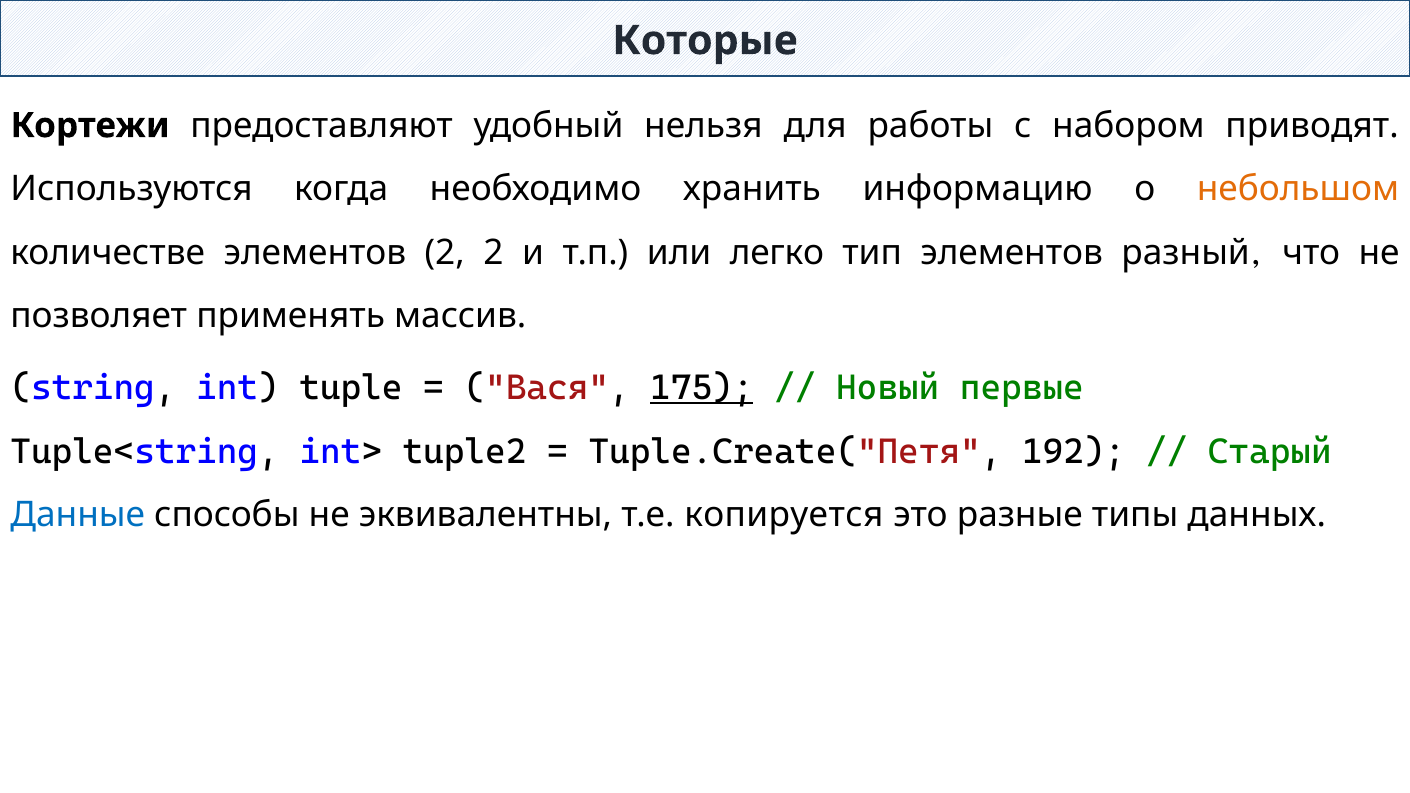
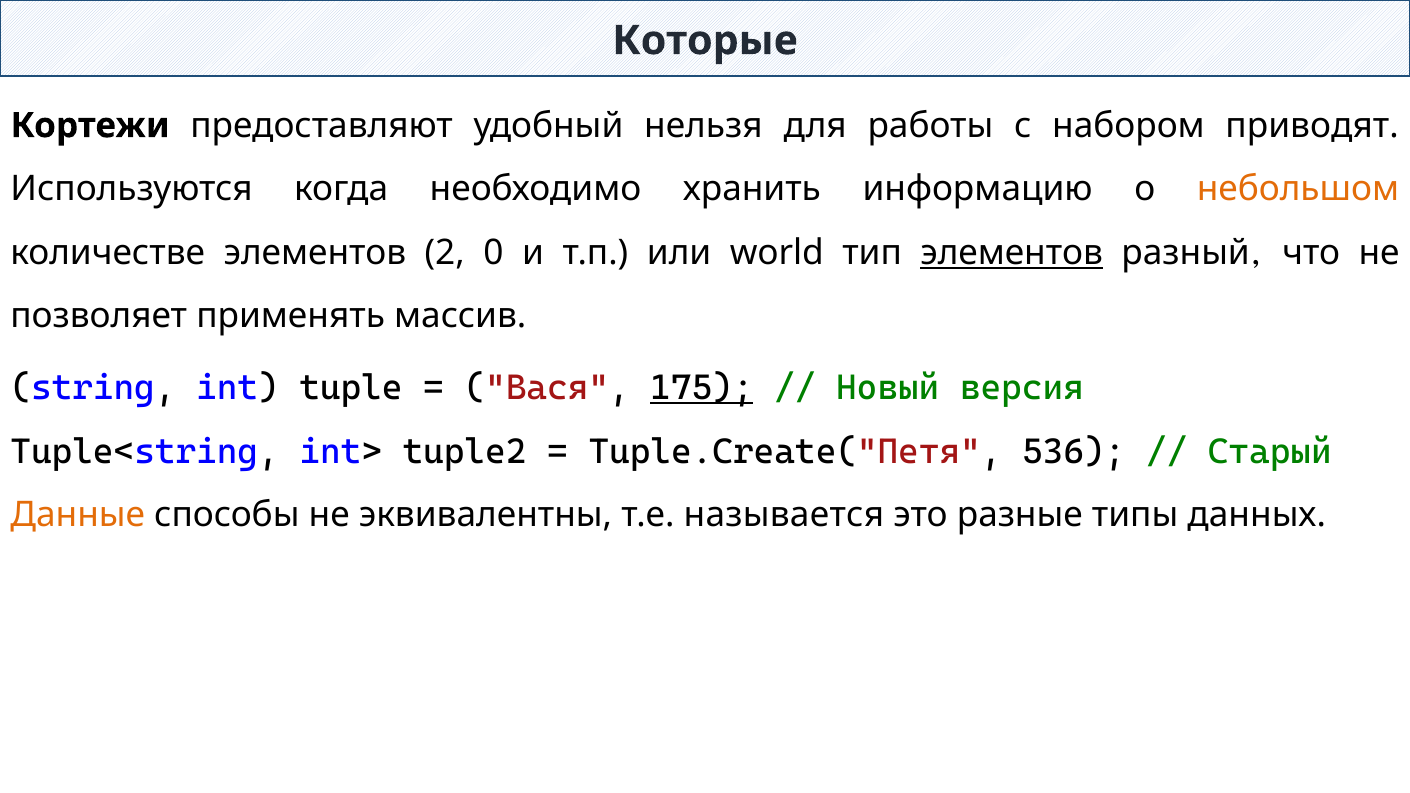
2 2: 2 -> 0 (493, 253)
легко: легко -> world (777, 253)
элементов underline: none -> present (1012, 253)
первые: первые -> версия (1022, 388)
192: 192 -> 536 (1074, 452)
Данные colour: blue -> orange (78, 515)
копируется: копируется -> называется (784, 515)
